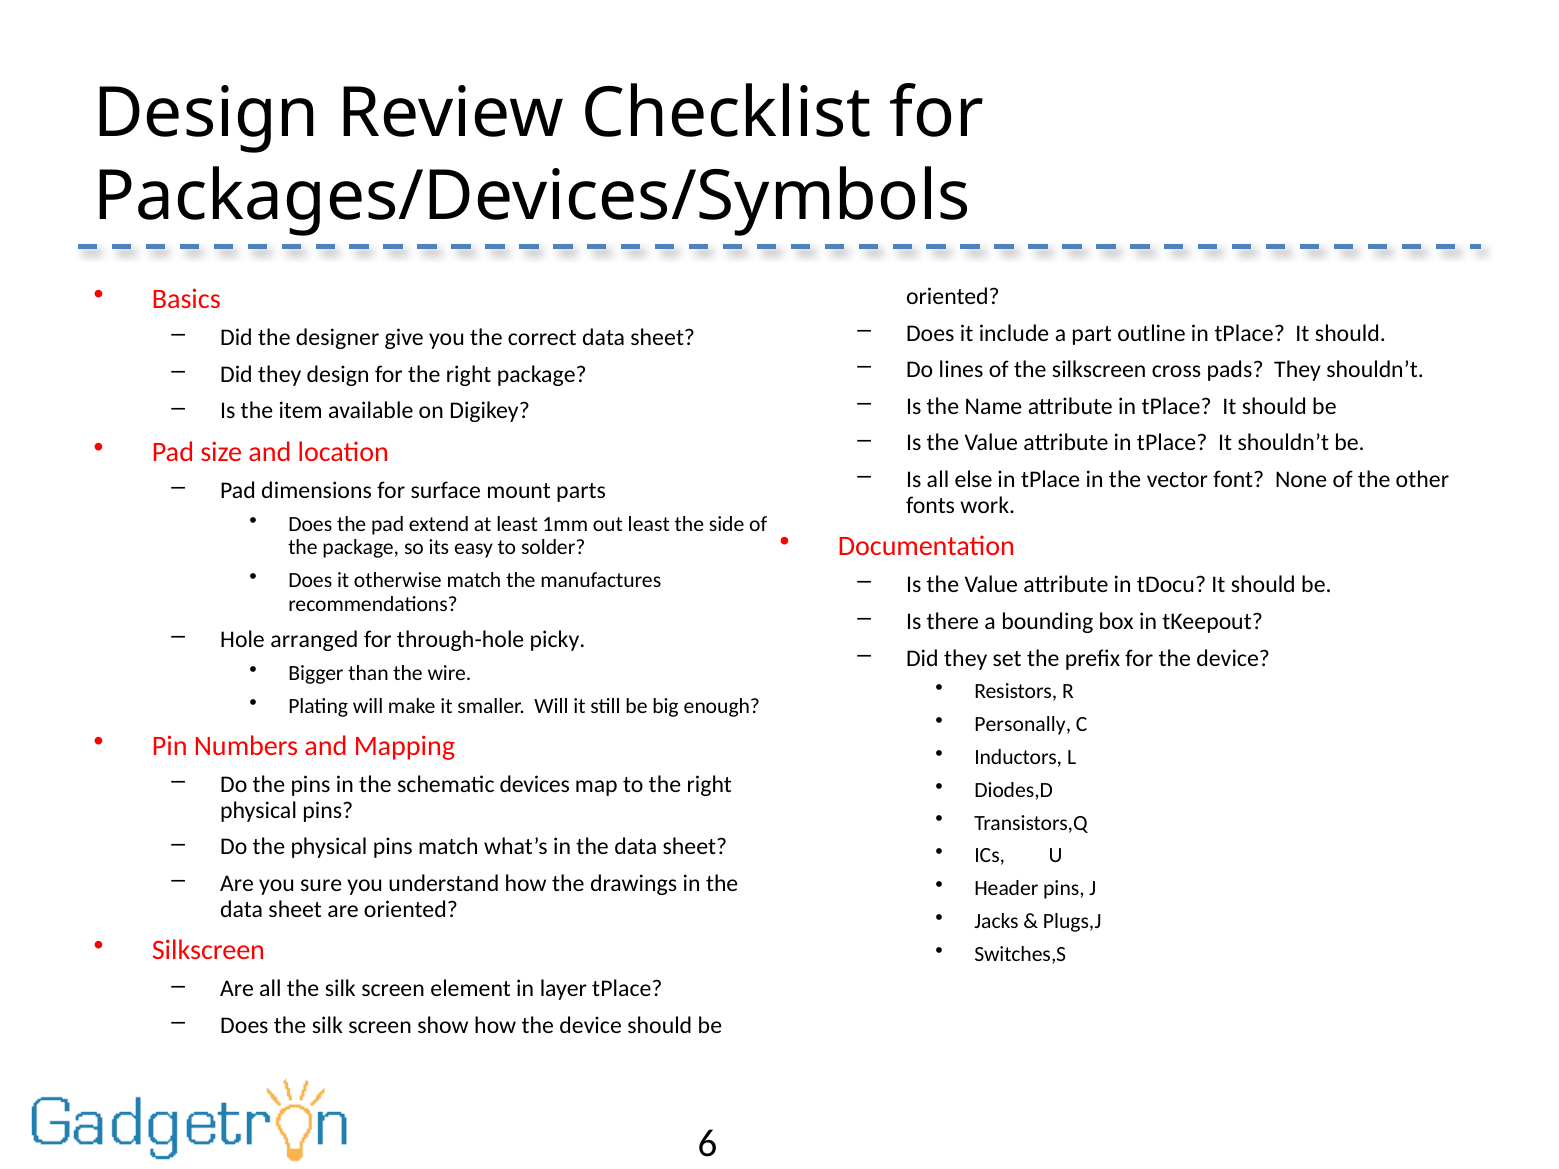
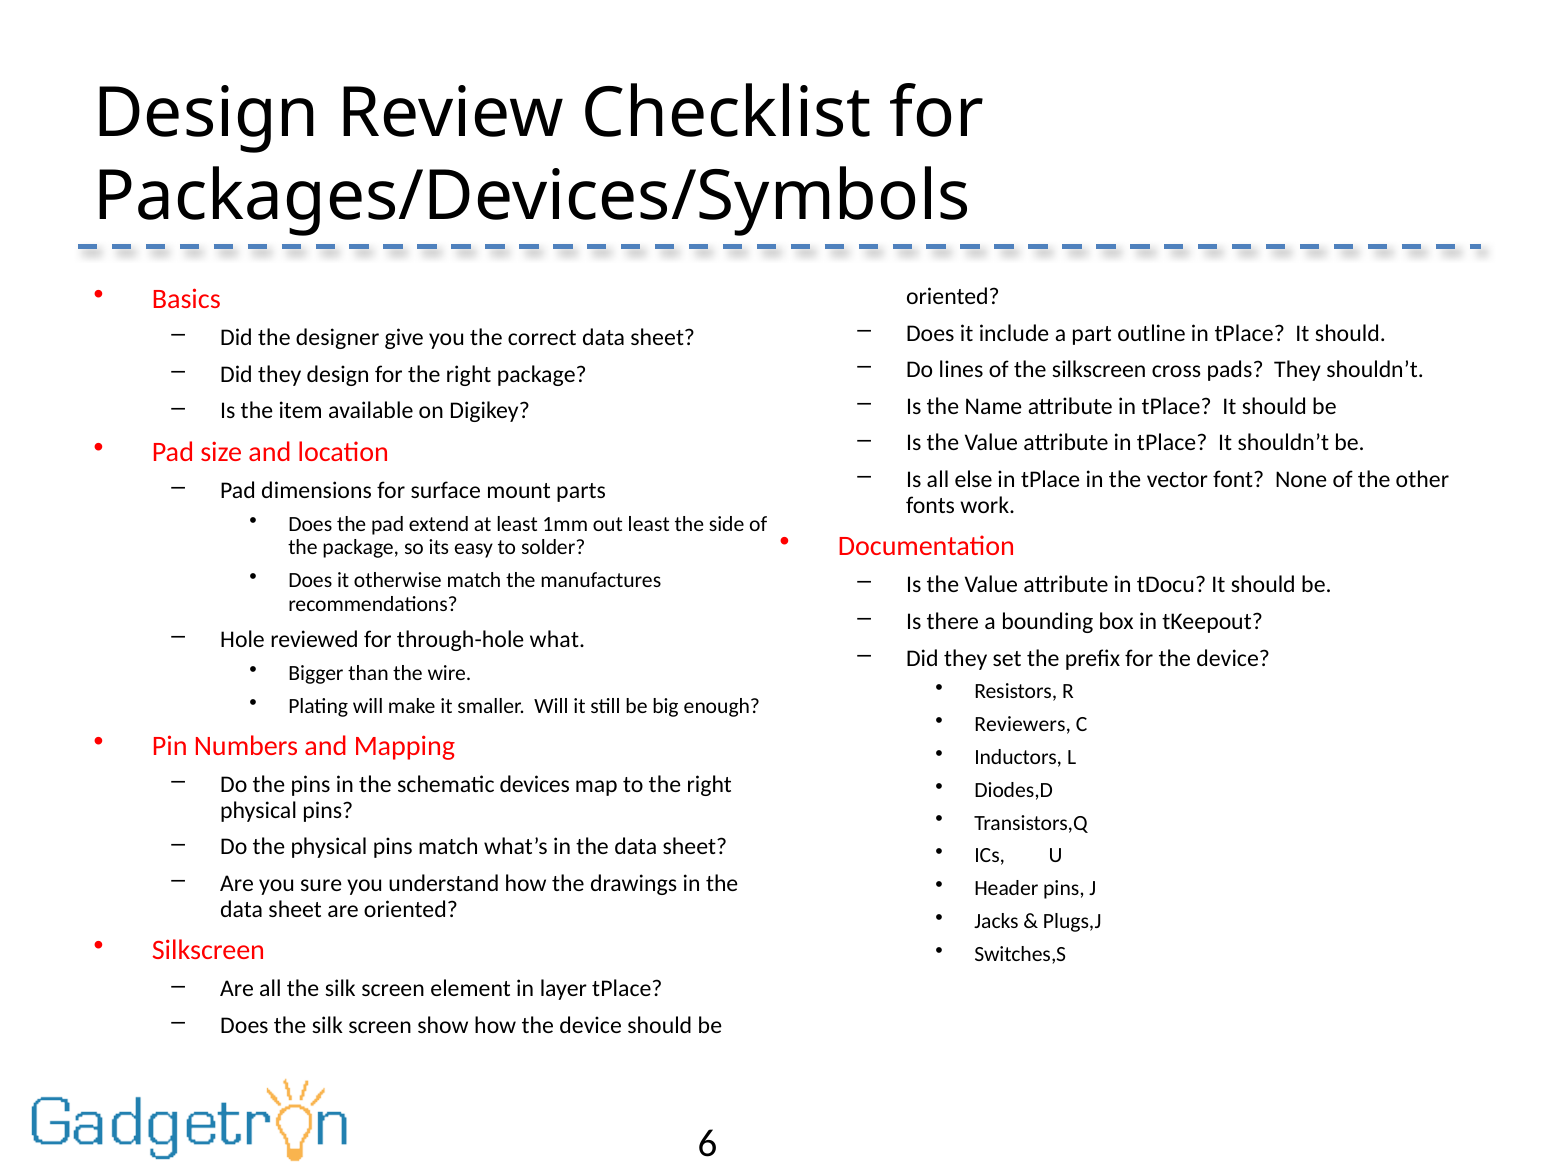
arranged: arranged -> reviewed (315, 640)
picky: picky -> what (557, 640)
Personally: Personally -> Reviewers (1023, 725)
